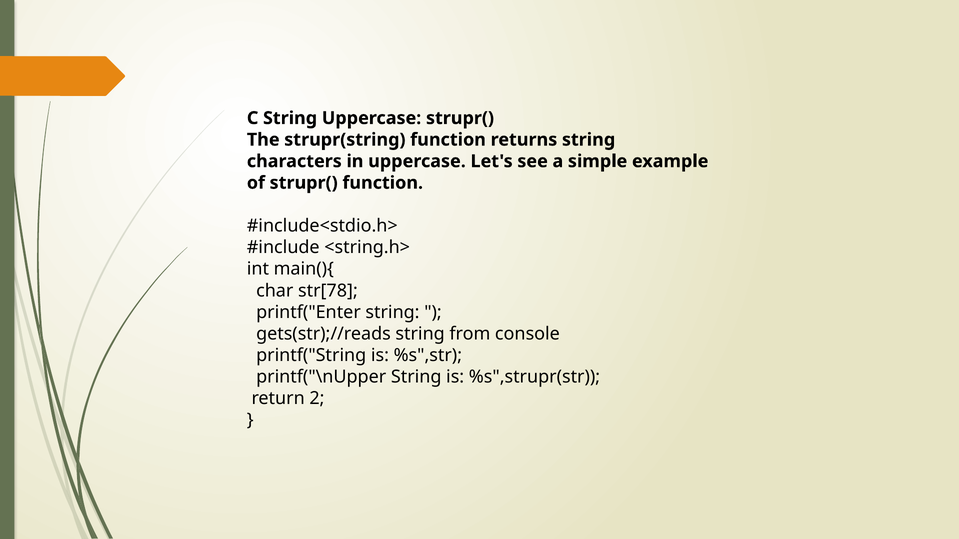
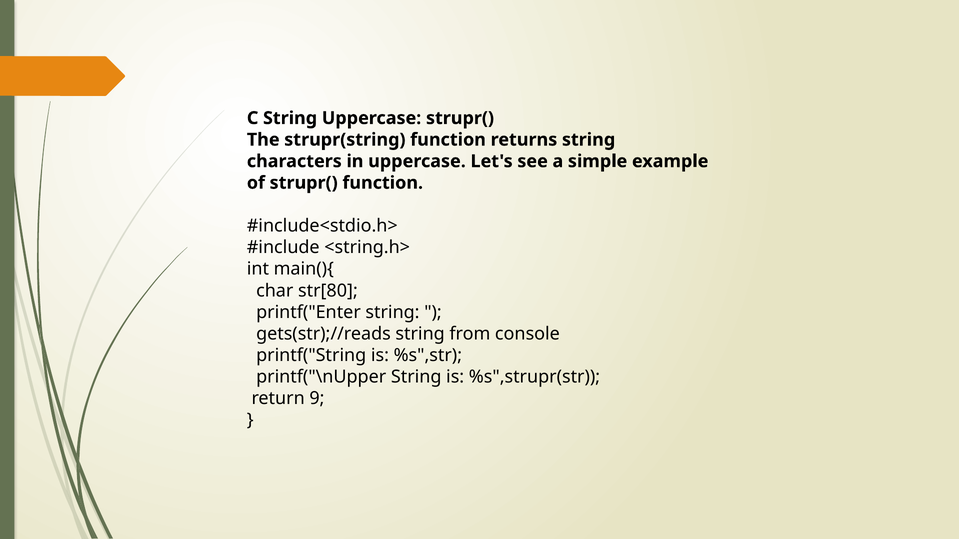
str[78: str[78 -> str[80 (328, 291)
2: 2 -> 9 (317, 399)
